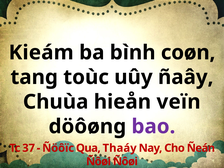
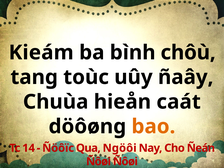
coøn: coøn -> chôù (188, 53)
veïn: veïn -> caát (179, 102)
bao colour: purple -> orange (153, 126)
37: 37 -> 14 (29, 148)
Thaáy: Thaáy -> Ngöôi (120, 148)
